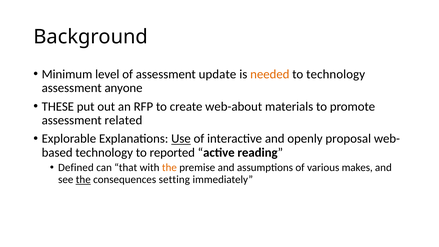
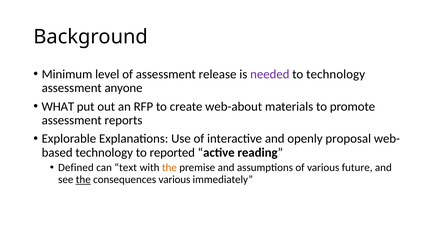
update: update -> release (218, 74)
needed colour: orange -> purple (270, 74)
THESE: THESE -> WHAT (58, 106)
related: related -> reports (123, 120)
Use underline: present -> none (181, 139)
that: that -> text (126, 168)
makes: makes -> future (357, 168)
consequences setting: setting -> various (174, 180)
